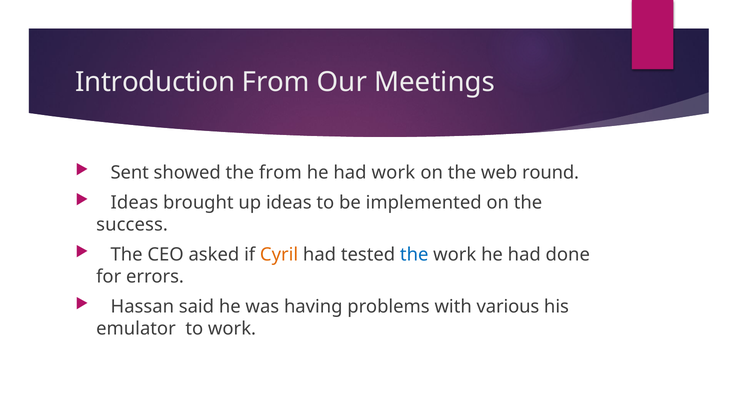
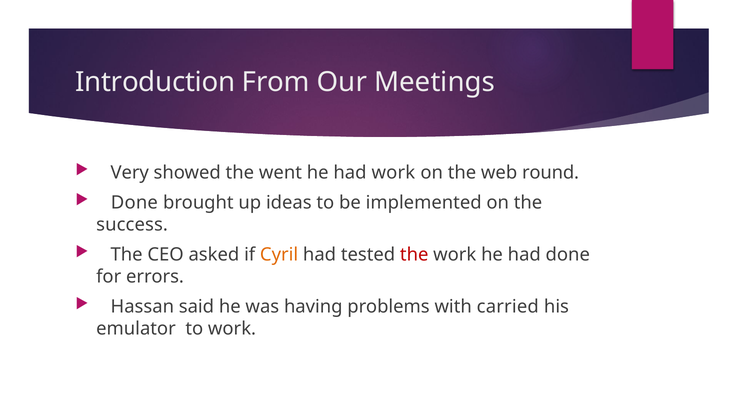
Sent: Sent -> Very (130, 173)
the from: from -> went (280, 173)
Ideas: Ideas -> Done (134, 203)
the colour: blue -> red (414, 255)
various: various -> carried (508, 307)
